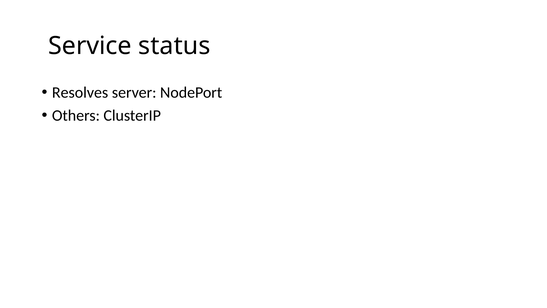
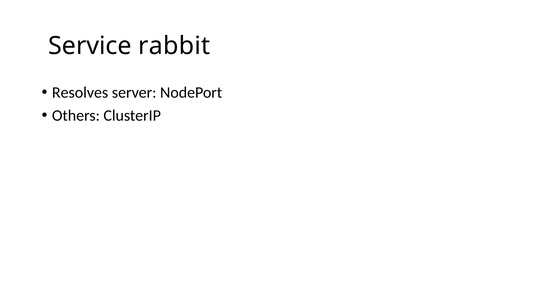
status: status -> rabbit (174, 46)
